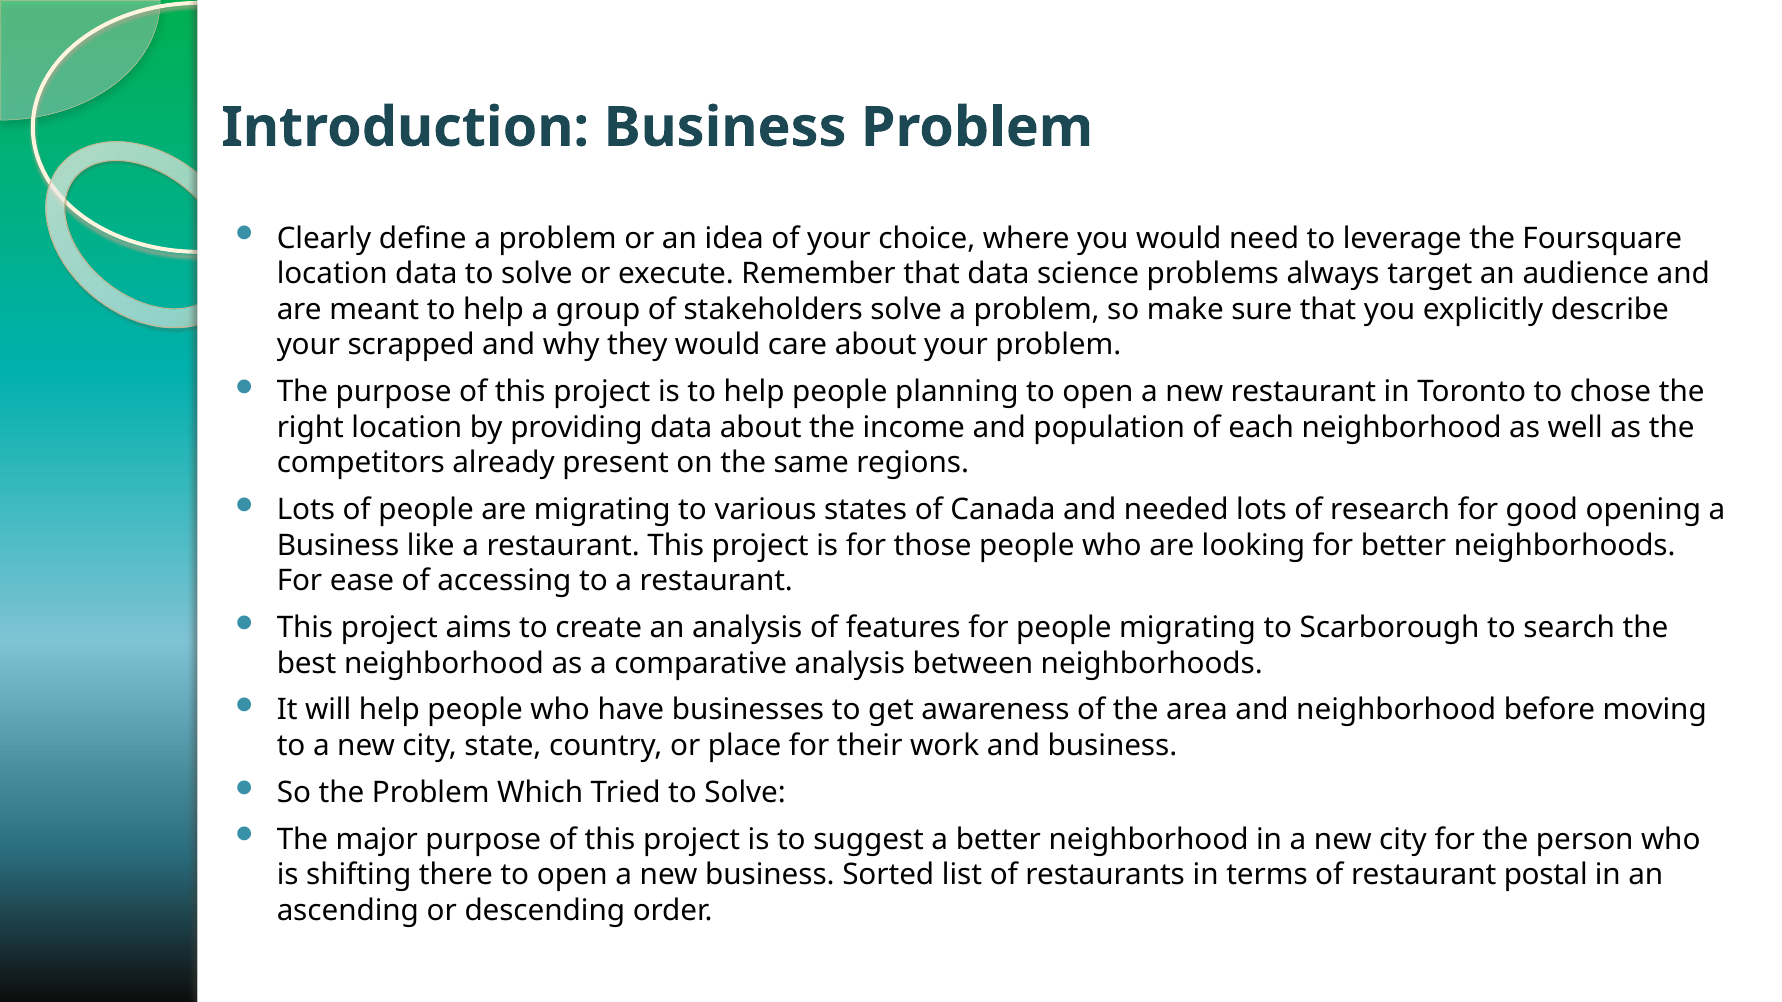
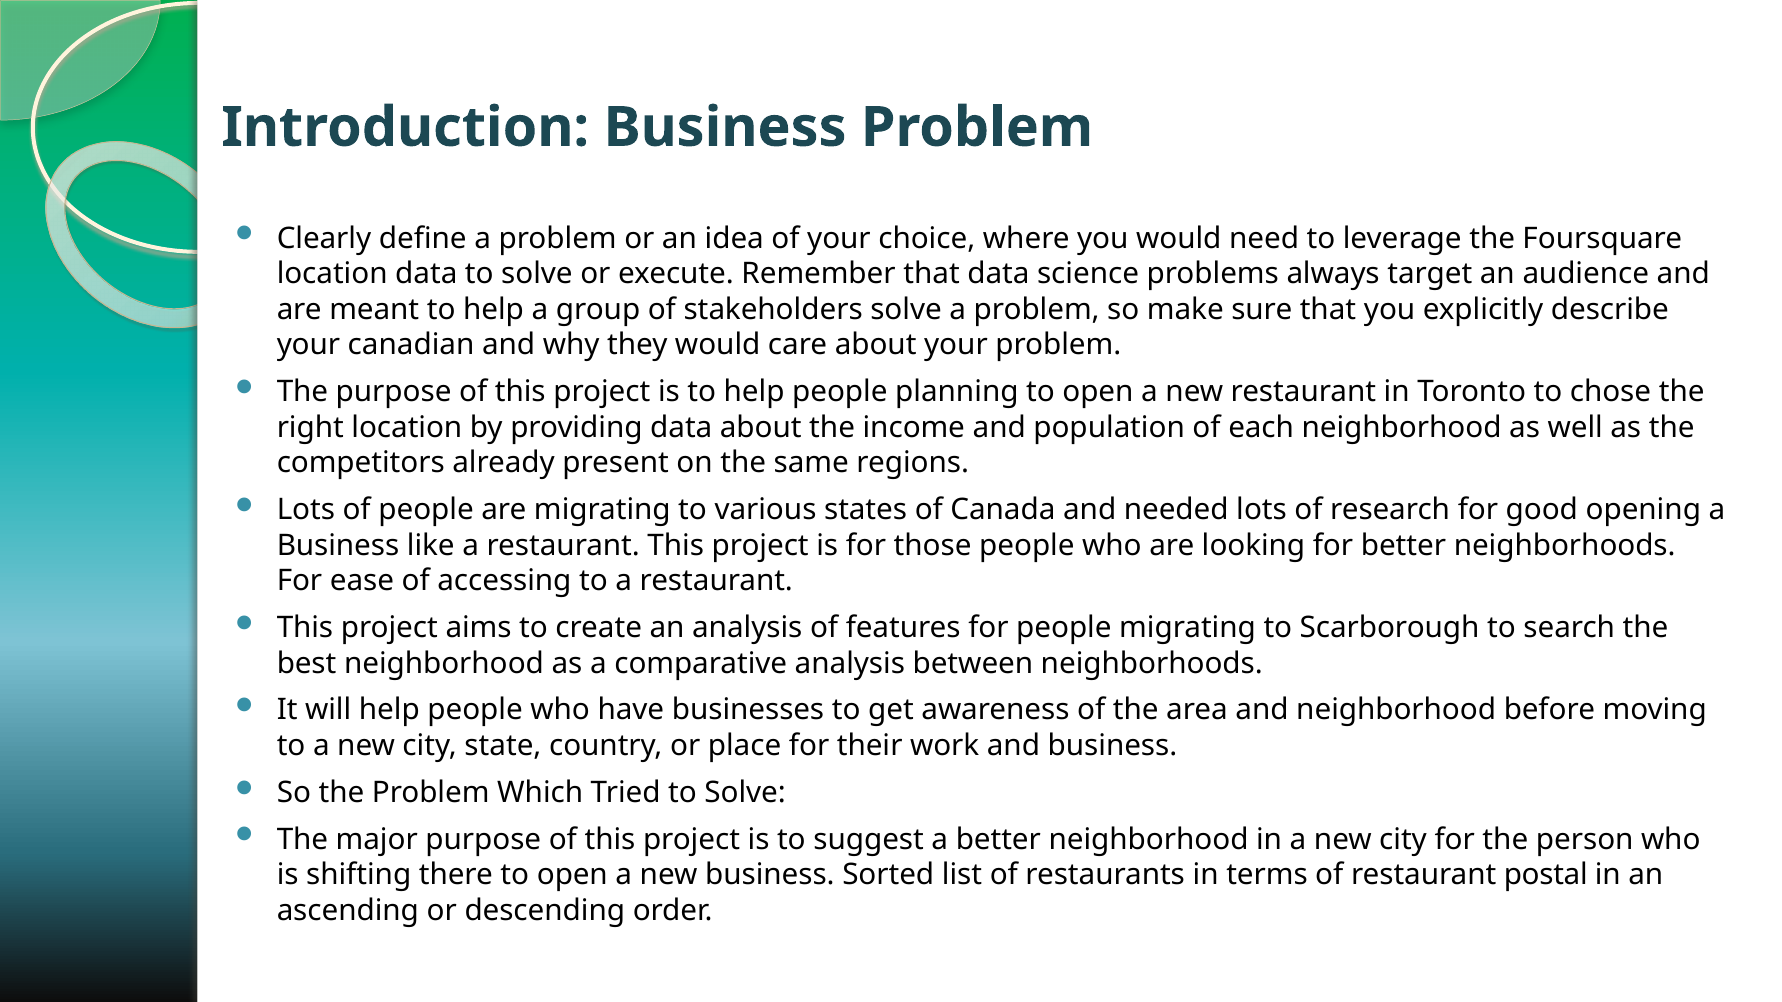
scrapped: scrapped -> canadian (411, 345)
